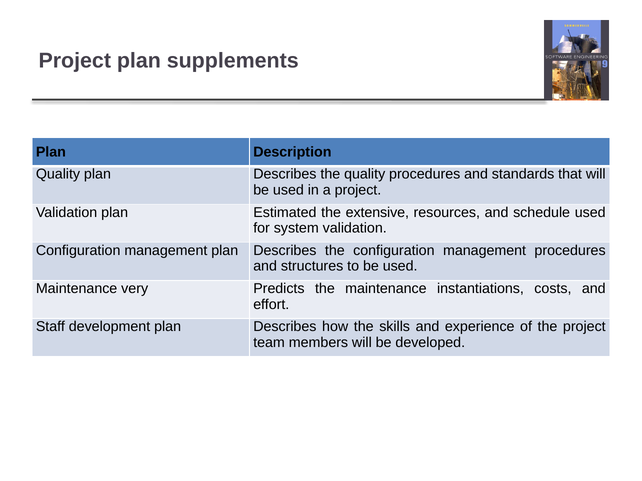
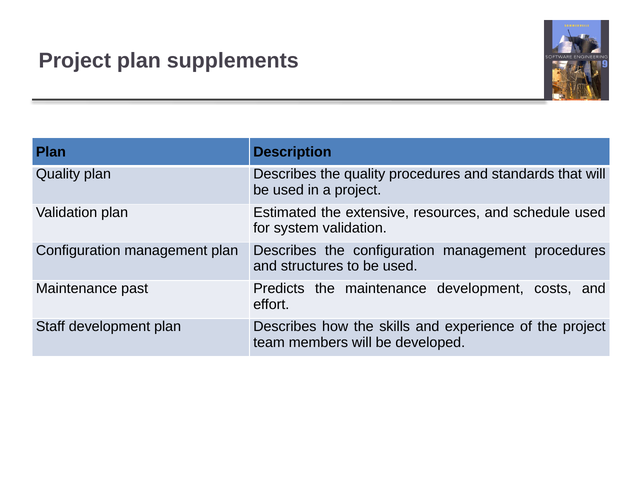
very: very -> past (135, 289)
maintenance instantiations: instantiations -> development (480, 289)
